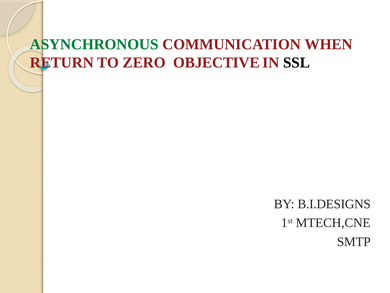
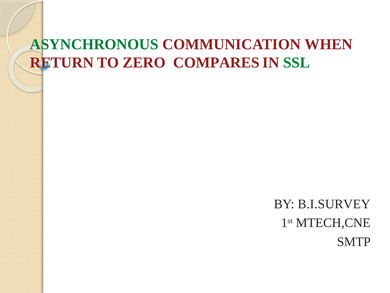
OBJECTIVE: OBJECTIVE -> COMPARES (216, 62)
SSL colour: black -> green (297, 62)
B.I.DESIGNS: B.I.DESIGNS -> B.I.SURVEY (334, 204)
